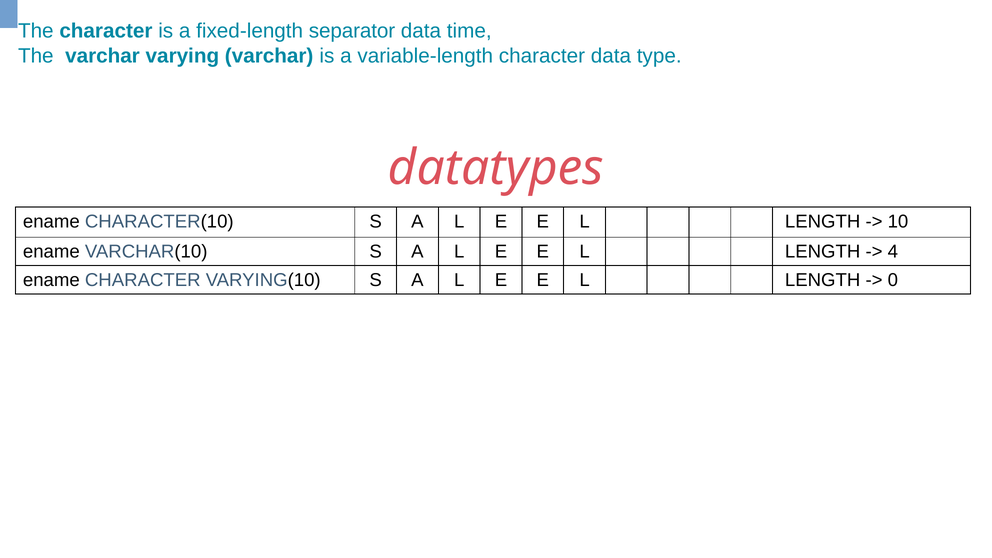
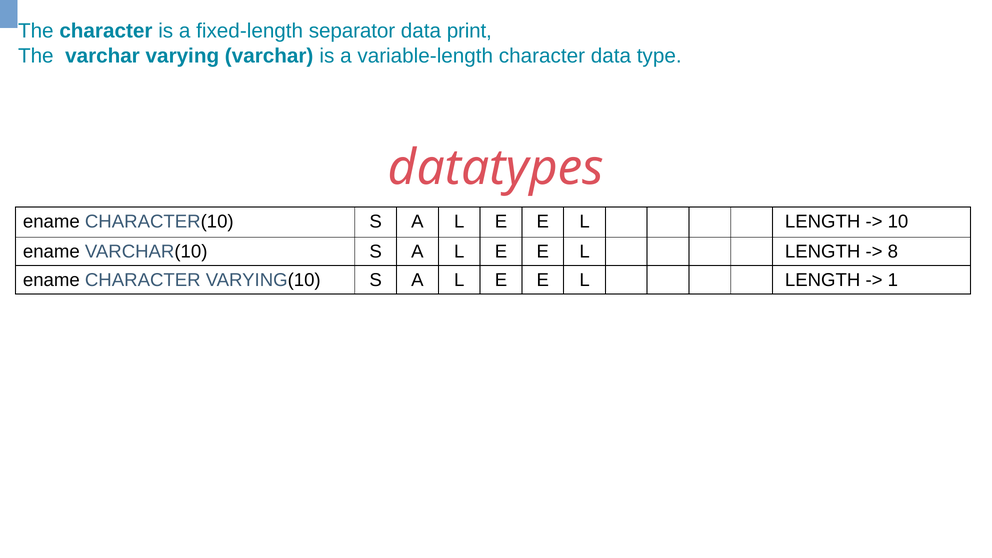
time: time -> print (469, 31)
4: 4 -> 8 (893, 252)
0: 0 -> 1 (893, 280)
